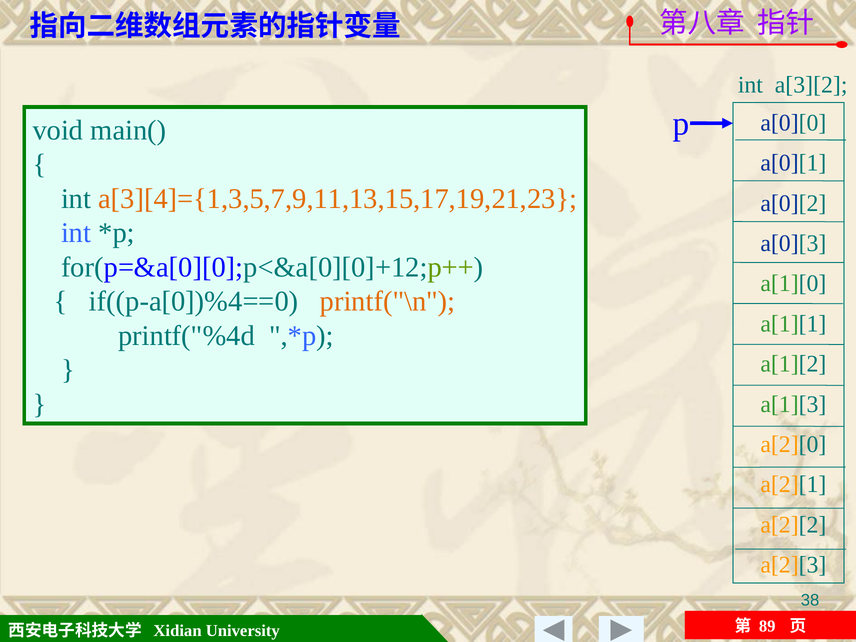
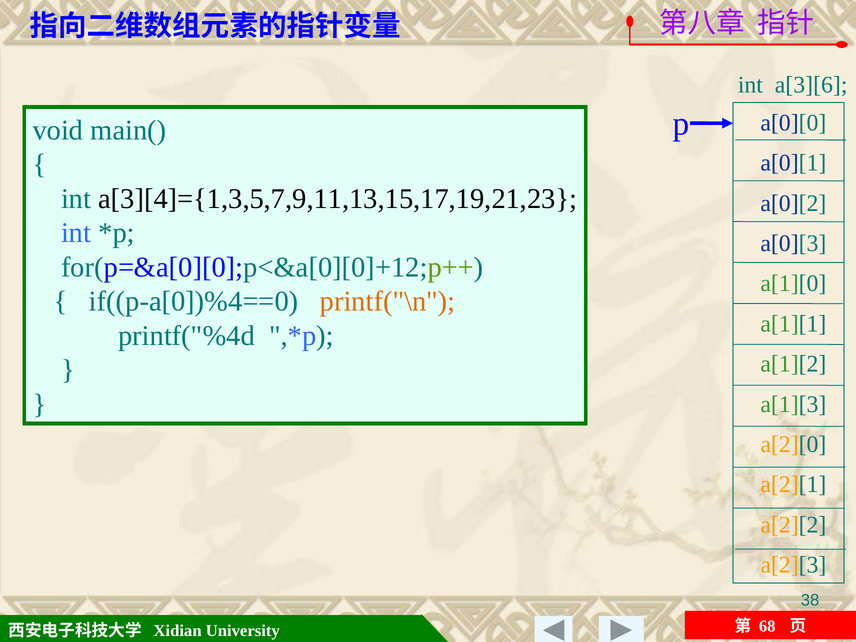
a[3][2: a[3][2 -> a[3][6 (811, 85)
a[3][4]={1,3,5,7,9,11,13,15,17,19,21,23 colour: orange -> black (338, 199)
89: 89 -> 68 (767, 626)
